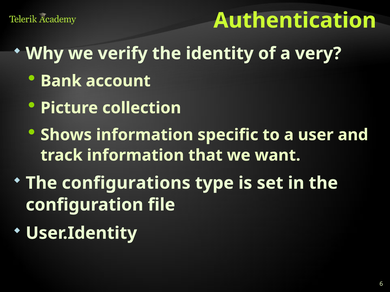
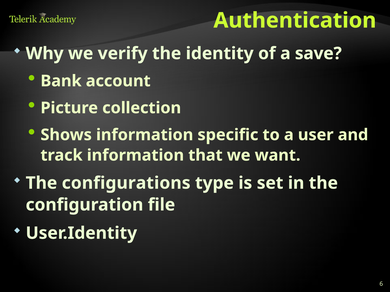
very: very -> save (318, 54)
